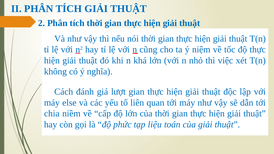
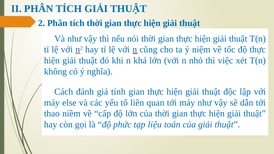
lượt: lượt -> tính (118, 92)
chia: chia -> thao (52, 114)
